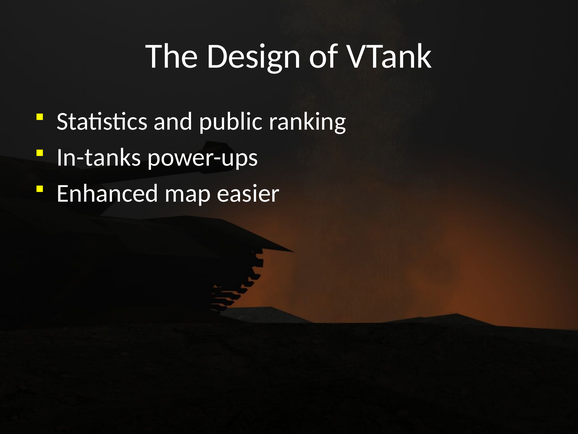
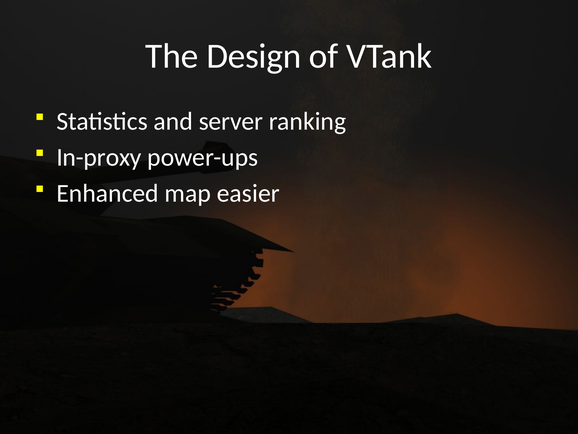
public: public -> server (231, 121)
In-tanks: In-tanks -> In-proxy (99, 157)
